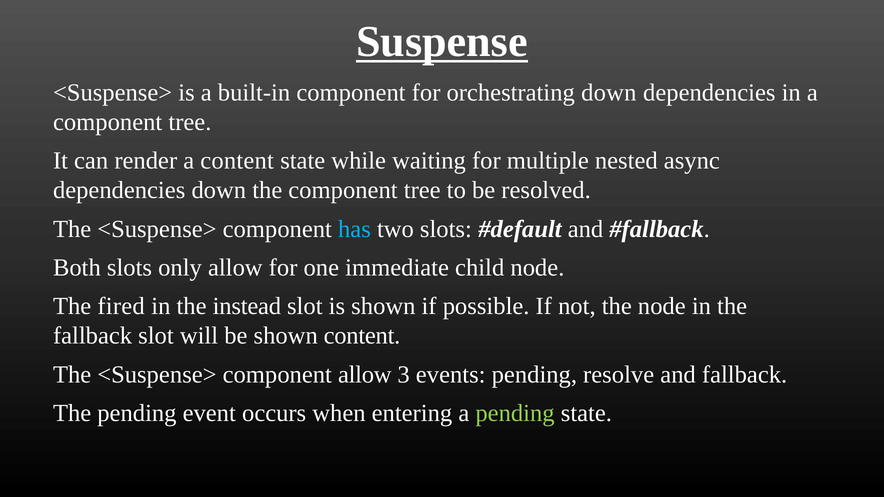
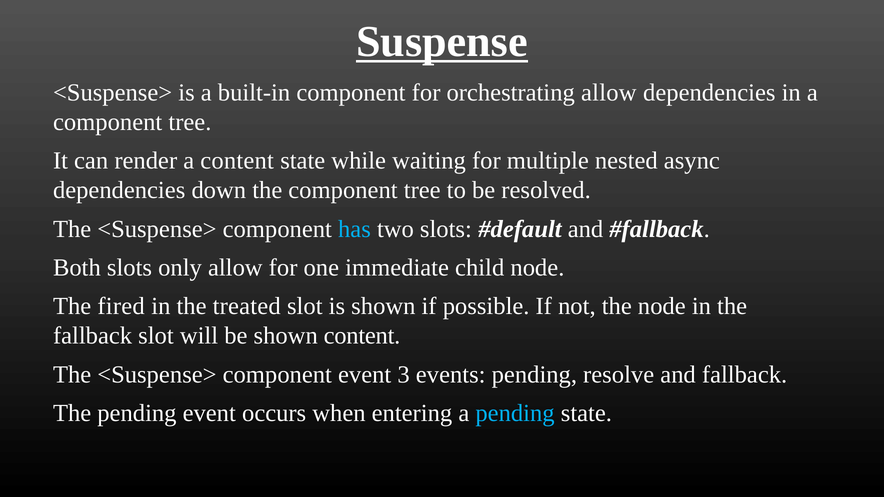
orchestrating down: down -> allow (609, 93)
instead: instead -> treated (247, 306)
component allow: allow -> event (365, 375)
pending colour: light green -> light blue (515, 413)
